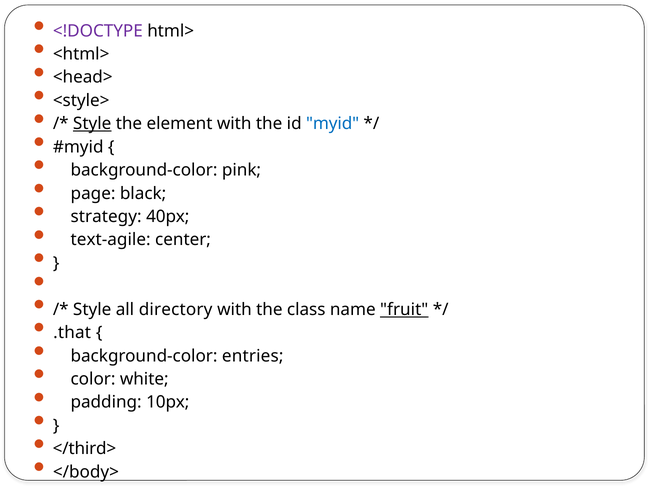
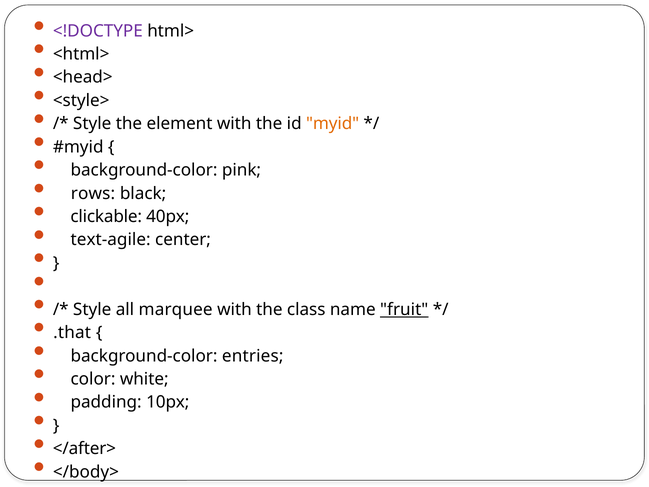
Style underline: present -> none (92, 124)
myid colour: blue -> orange (333, 124)
page: page -> rows (93, 193)
strategy: strategy -> clickable (106, 216)
directory: directory -> marquee (176, 309)
</third>: </third> -> </after> (84, 448)
